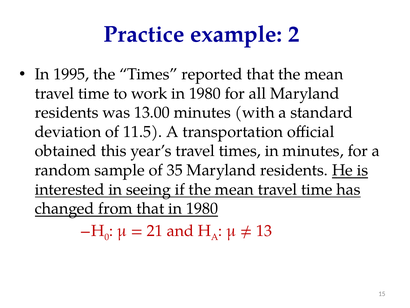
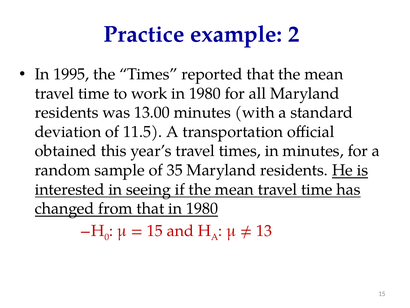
21: 21 -> 15 (155, 231)
